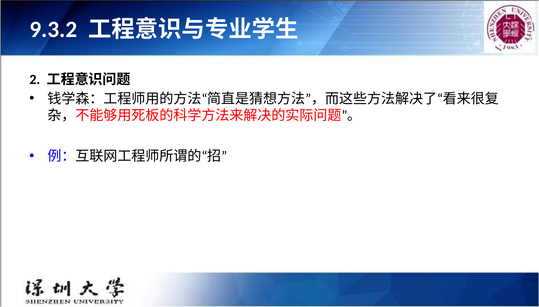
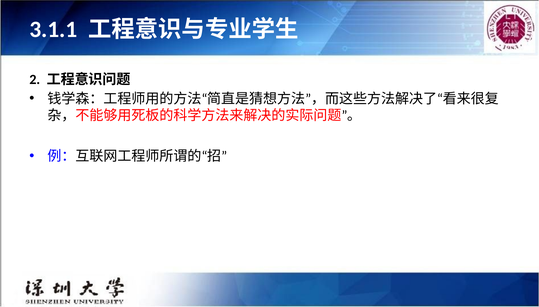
9.3.2: 9.3.2 -> 3.1.1 (53, 29)
